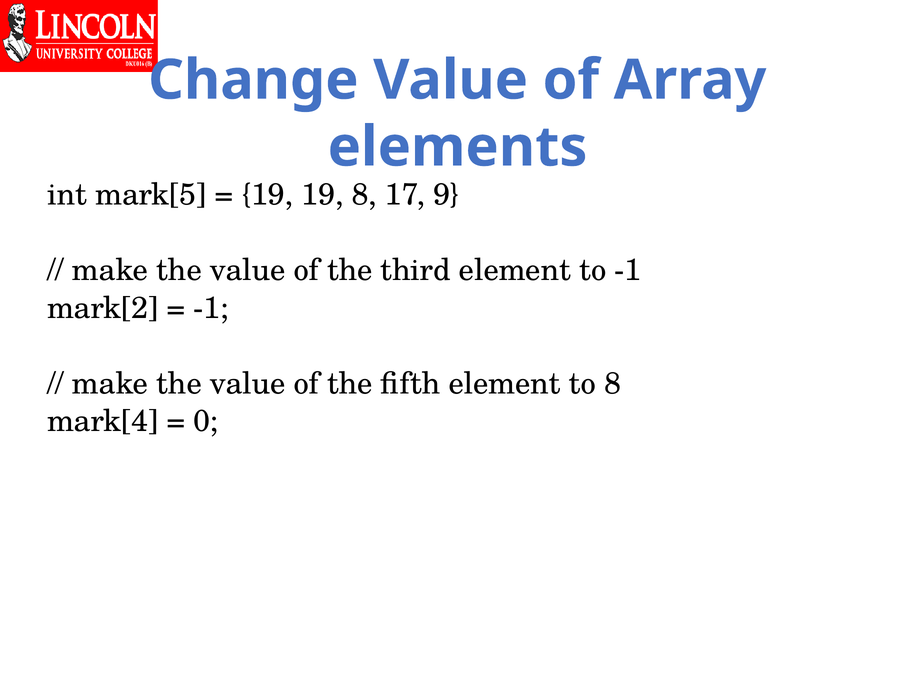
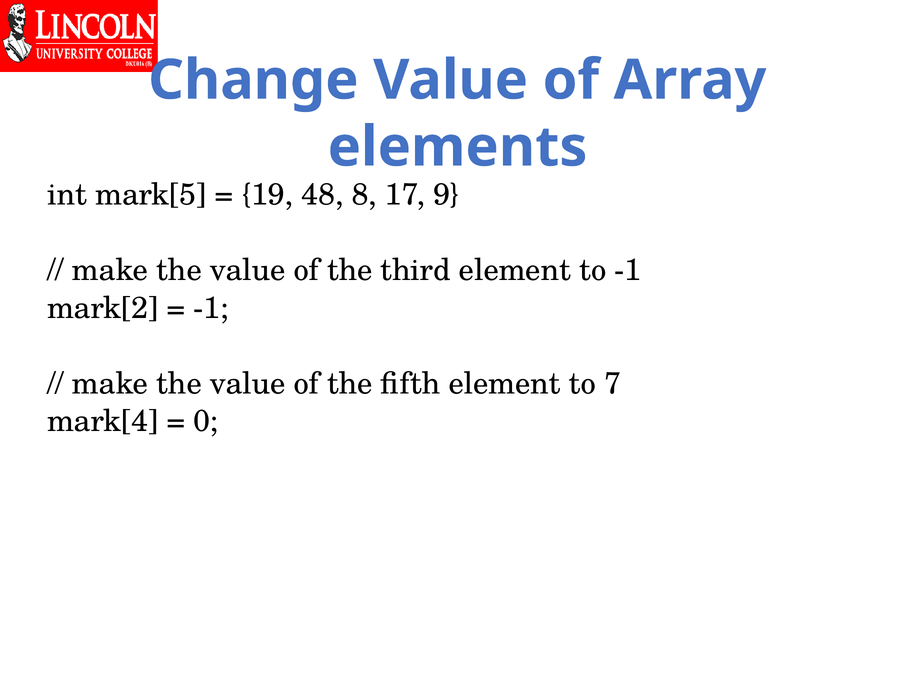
19 19: 19 -> 48 (322, 195)
to 8: 8 -> 7 (613, 384)
